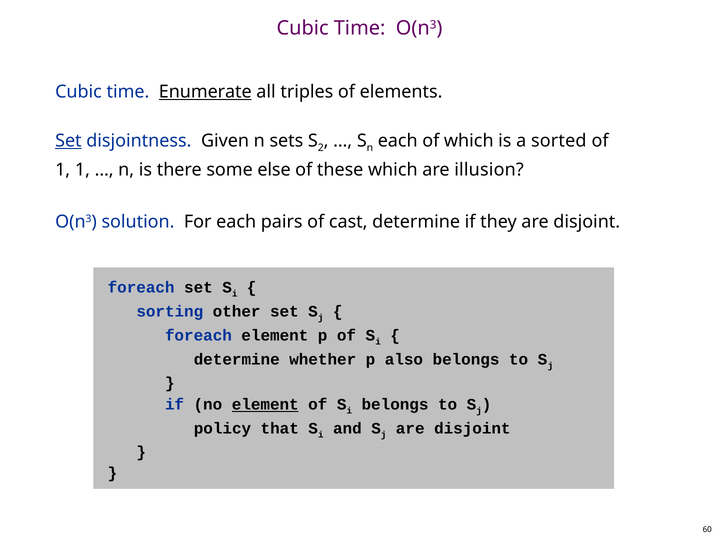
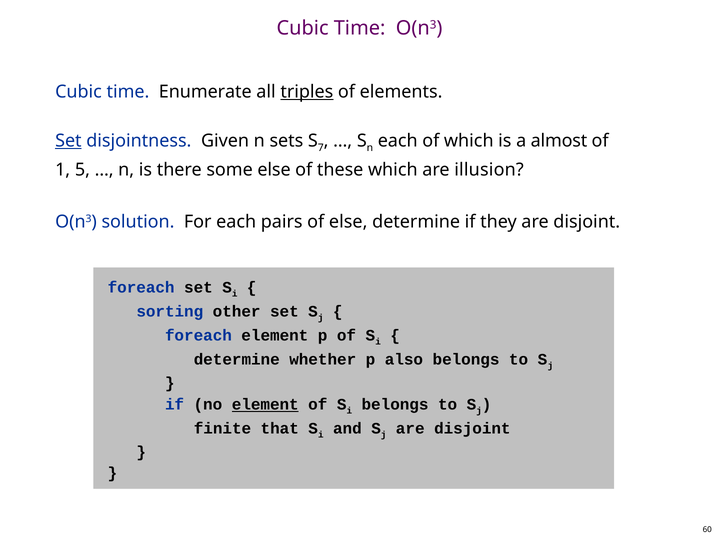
Enumerate underline: present -> none (205, 92)
triples underline: none -> present (307, 92)
2: 2 -> 7 (321, 148)
sorted: sorted -> almost (559, 141)
1 1: 1 -> 5 (82, 170)
of cast: cast -> else (348, 222)
policy: policy -> finite (222, 429)
